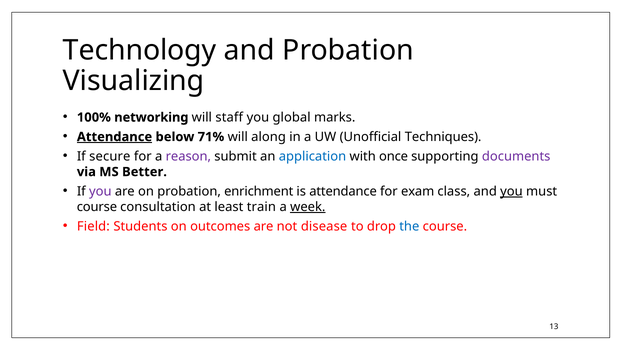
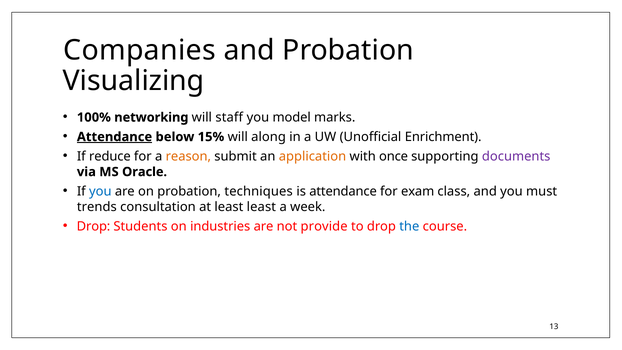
Technology: Technology -> Companies (139, 50)
global: global -> model (292, 117)
71%: 71% -> 15% (211, 137)
Techniques: Techniques -> Enrichment (443, 137)
secure: secure -> reduce (110, 156)
reason colour: purple -> orange (188, 156)
application colour: blue -> orange (312, 156)
Better: Better -> Oracle (145, 172)
you colour: purple -> blue (100, 191)
enrichment: enrichment -> techniques (259, 191)
you underline: present -> none (511, 191)
course: course -> trends (97, 207)
least train: train -> least (261, 207)
week underline: present -> none (308, 207)
Field: Field -> Drop (94, 226)
outcomes: outcomes -> industries (220, 226)
disease: disease -> provide (324, 226)
